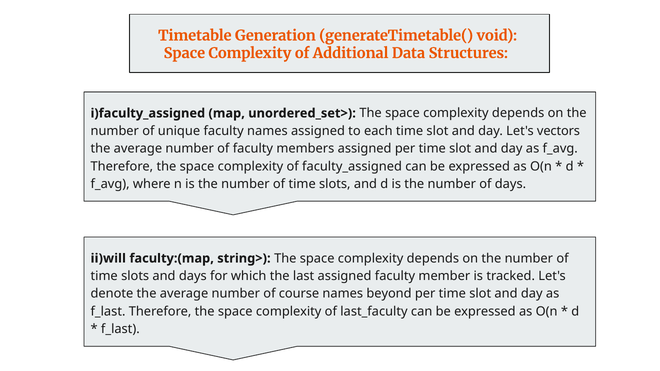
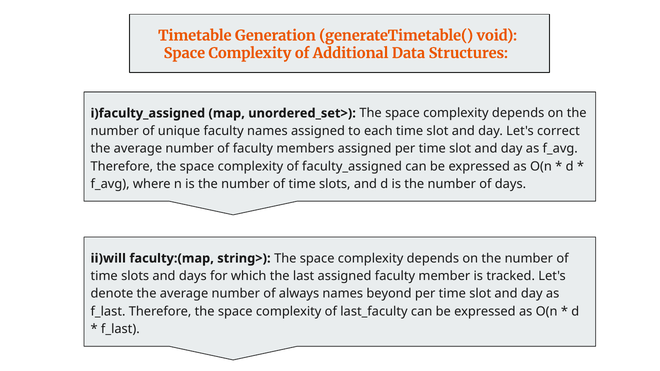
vectors: vectors -> correct (558, 131)
course: course -> always (299, 294)
